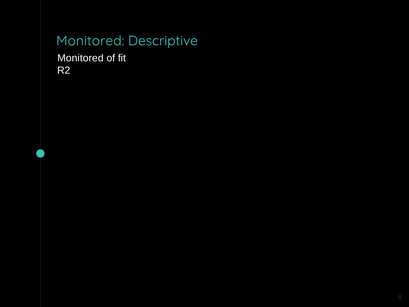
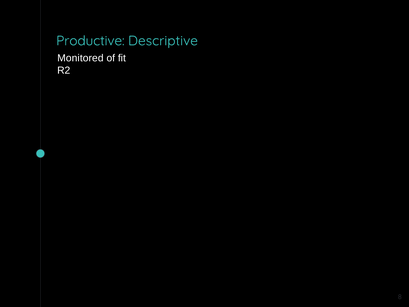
Monitored: Monitored -> Productive (90, 41)
